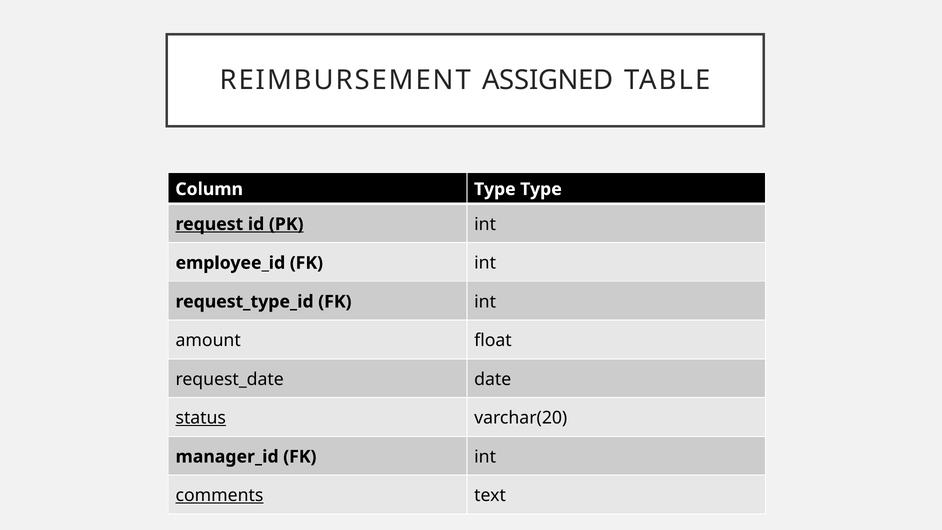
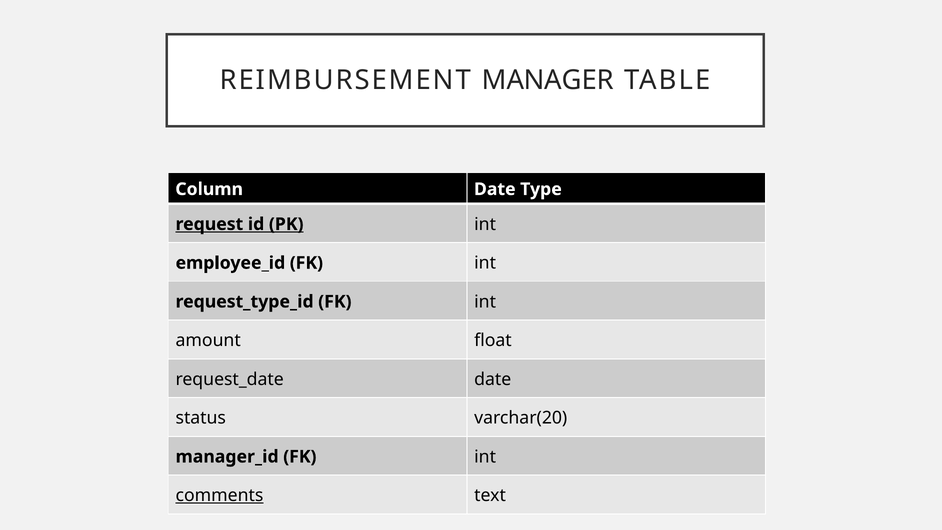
ASSIGNED: ASSIGNED -> MANAGER (548, 80)
Column Type: Type -> Date (495, 189)
status underline: present -> none (201, 418)
